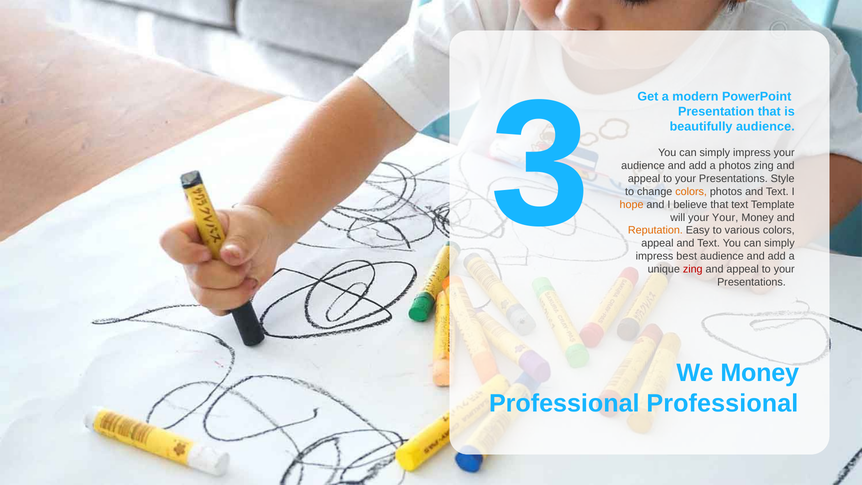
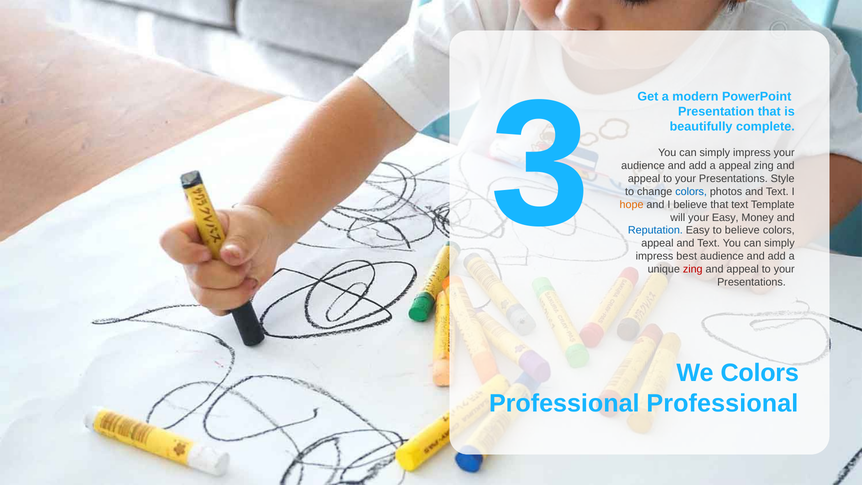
beautifully audience: audience -> complete (765, 127)
a photos: photos -> appeal (735, 166)
colors colour: orange -> blue (691, 192)
your Your: Your -> Easy (725, 217)
Reputation colour: orange -> blue (655, 230)
to various: various -> believe (742, 230)
We Money: Money -> Colors (760, 373)
